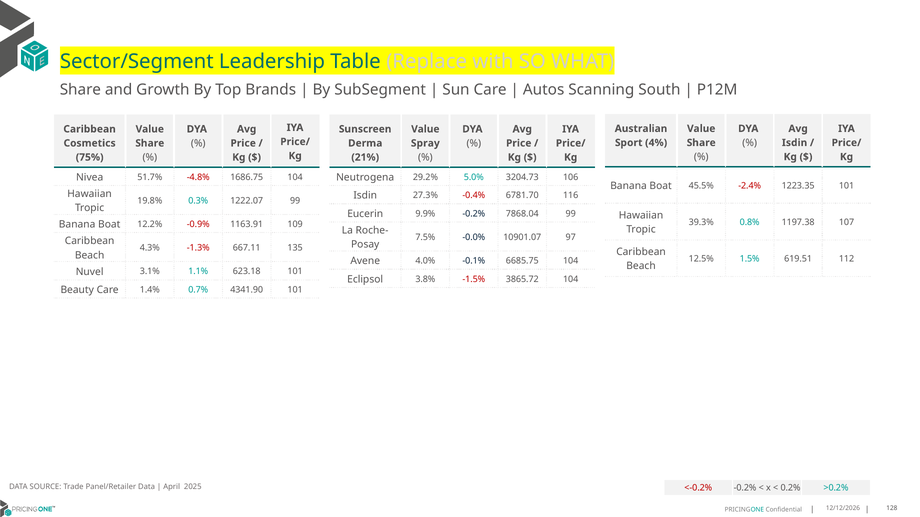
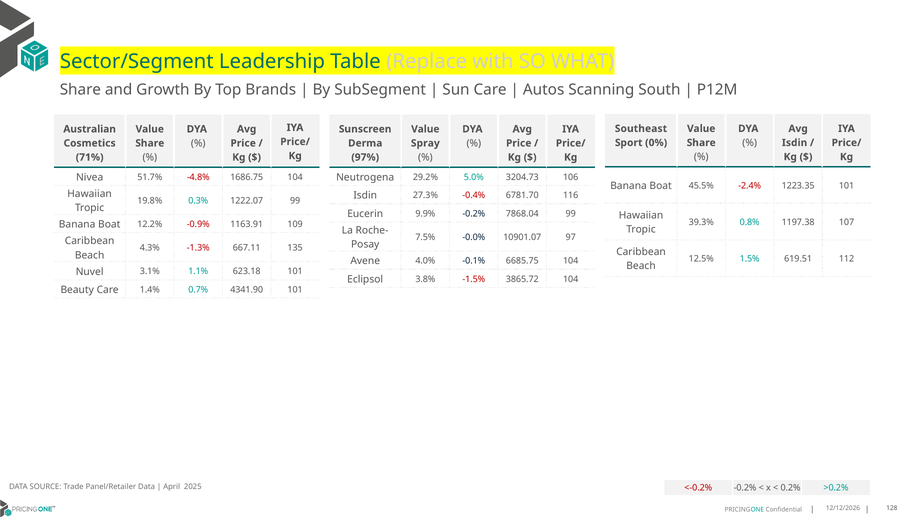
Australian: Australian -> Southeast (641, 129)
Caribbean: Caribbean -> Australian (90, 129)
4%: 4% -> 0% (656, 143)
75%: 75% -> 71% (90, 157)
21%: 21% -> 97% (365, 157)
